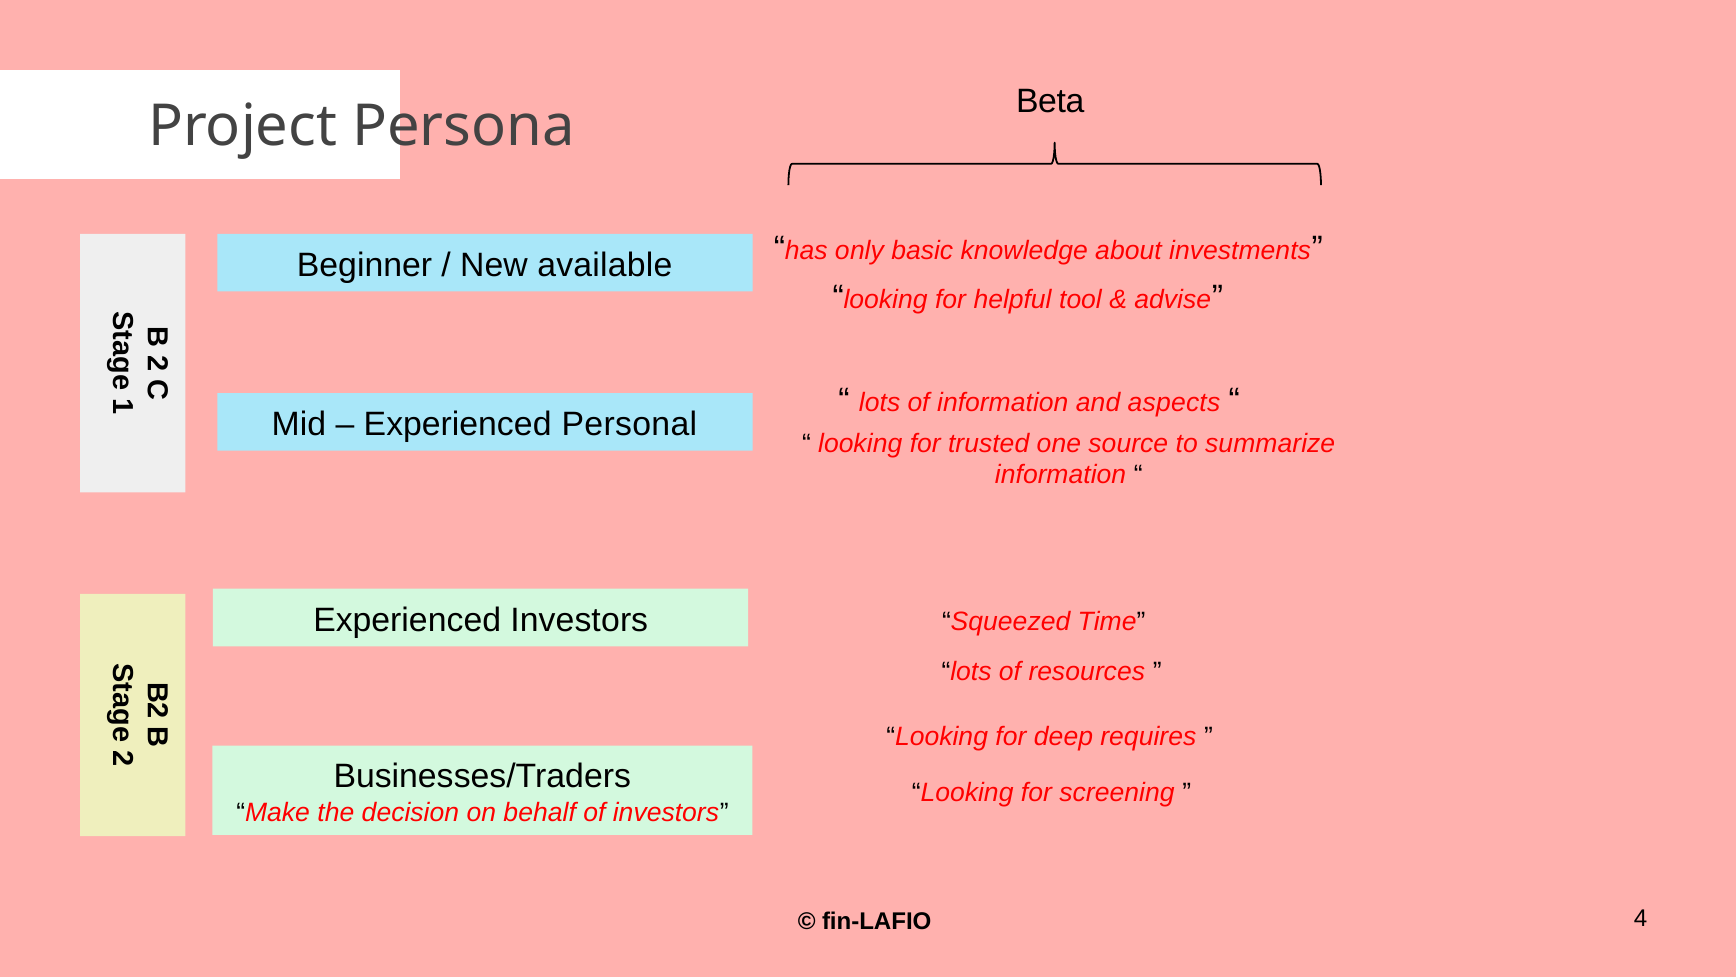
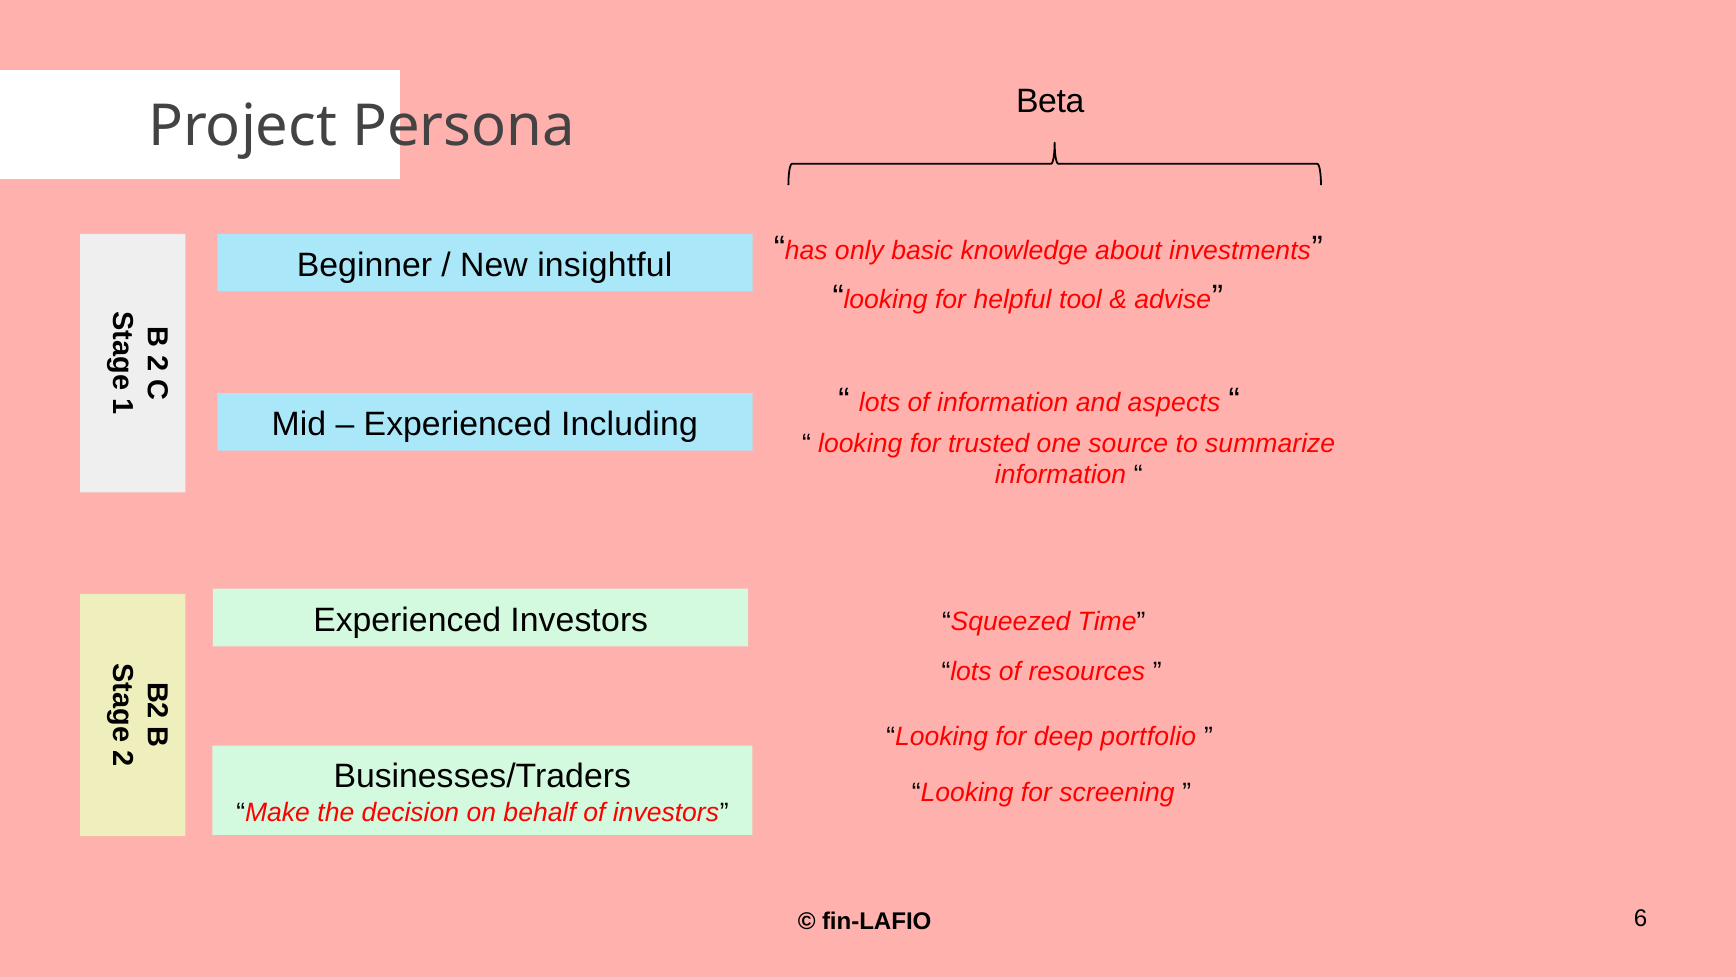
available: available -> insightful (605, 265)
Personal: Personal -> Including (629, 424)
requires: requires -> portfolio (1148, 737)
4: 4 -> 6 (1641, 919)
